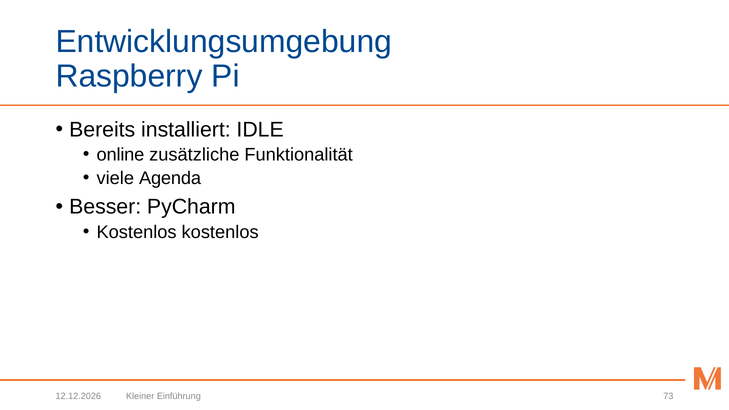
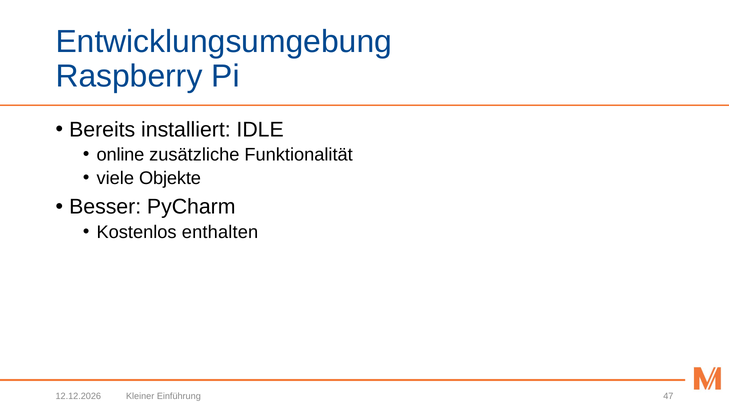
Agenda: Agenda -> Objekte (170, 178)
Kostenlos kostenlos: kostenlos -> enthalten (220, 232)
73: 73 -> 47 (668, 396)
